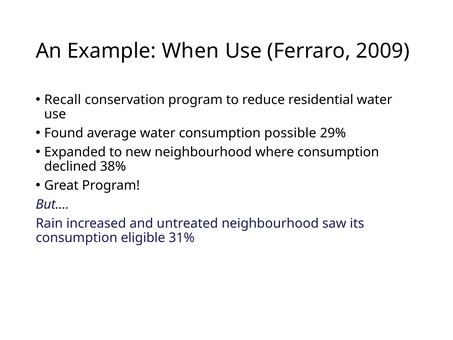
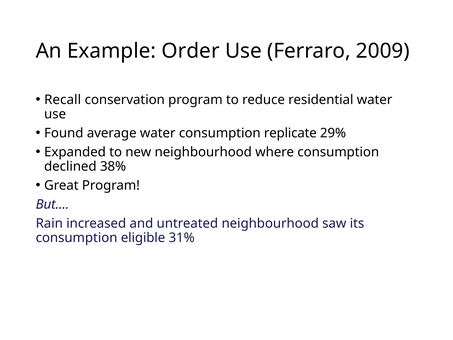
When: When -> Order (191, 51)
possible: possible -> replicate (290, 133)
